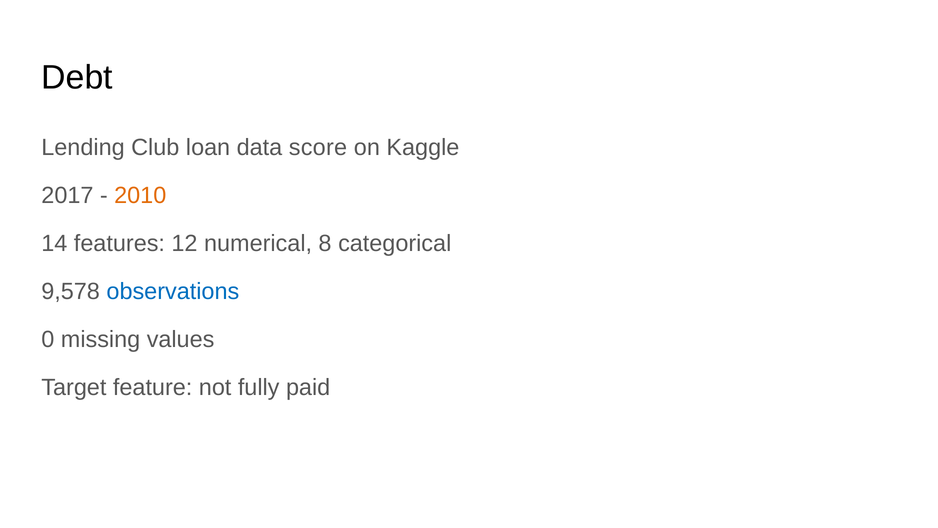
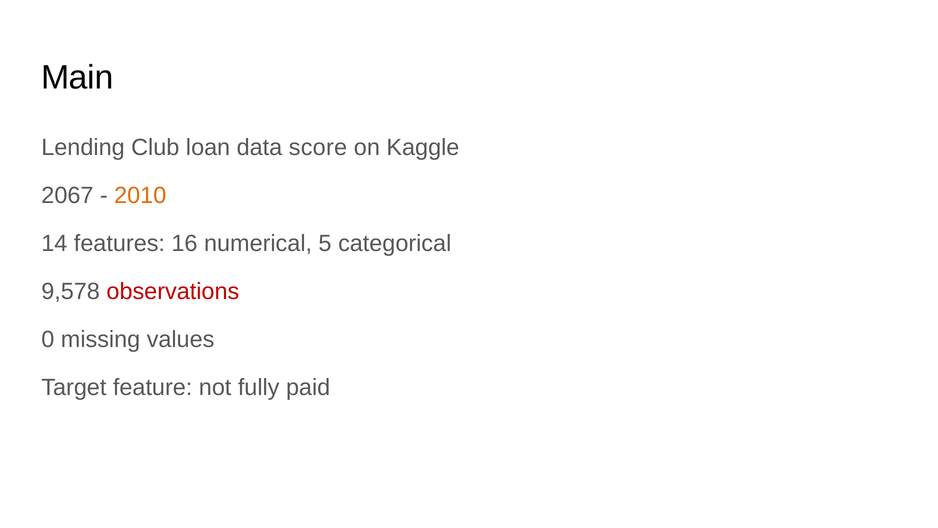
Debt: Debt -> Main (77, 78)
2017: 2017 -> 2067 (67, 195)
12: 12 -> 16 (184, 243)
8: 8 -> 5 (325, 243)
observations colour: blue -> red (173, 291)
